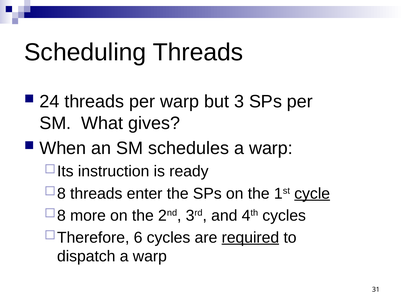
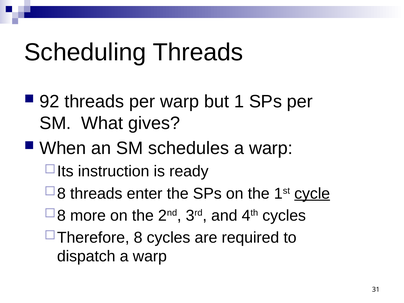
24: 24 -> 92 (49, 102)
3: 3 -> 1 (239, 102)
6: 6 -> 8 (138, 238)
required underline: present -> none (250, 238)
